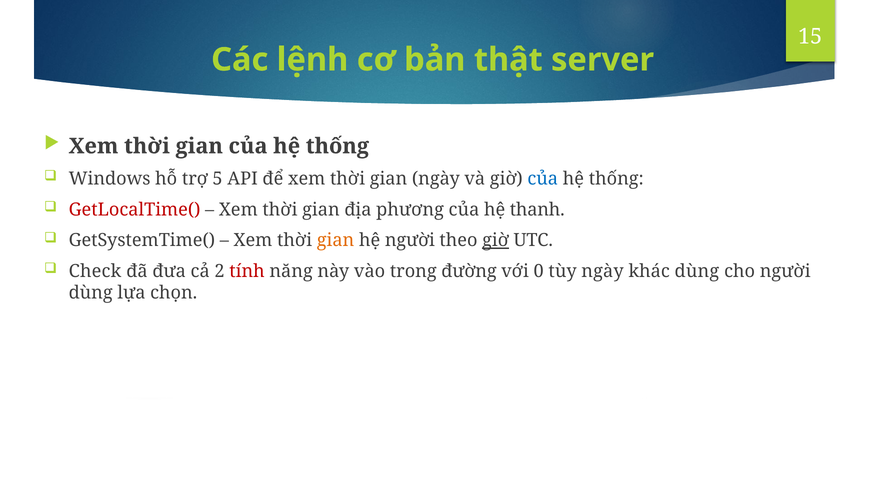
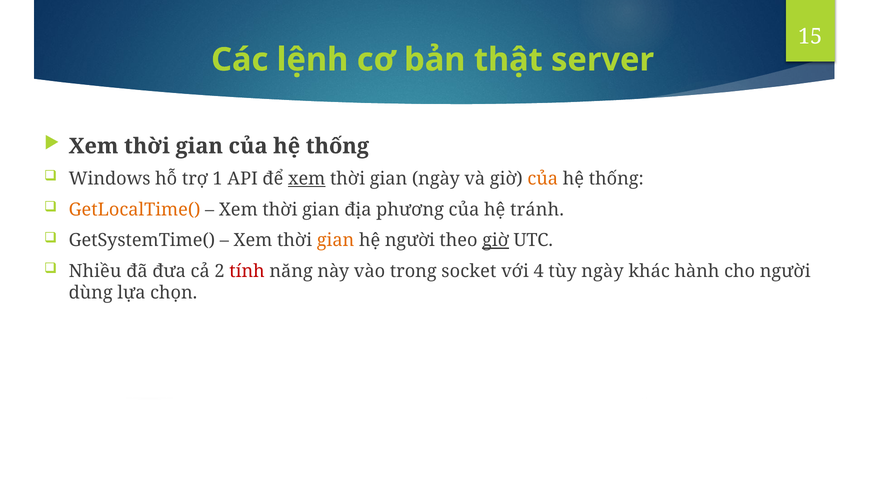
5: 5 -> 1 (218, 179)
xem underline: none -> present (307, 179)
của colour: blue -> orange (543, 179)
GetLocalTime( colour: red -> orange (135, 210)
thanh: thanh -> tránh (537, 210)
Check: Check -> Nhiều (95, 271)
đường: đường -> socket (469, 271)
0: 0 -> 4 (539, 271)
khác dùng: dùng -> hành (697, 271)
